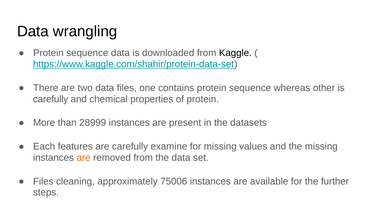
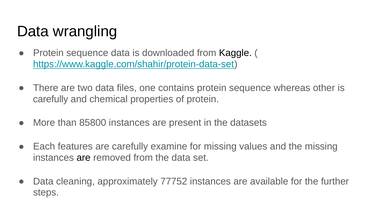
28999: 28999 -> 85800 (93, 123)
are colour: orange -> black (84, 157)
Files: Files -> Data (43, 181)
75006: 75006 -> 77752 (174, 181)
